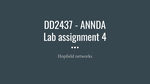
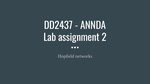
4: 4 -> 2 (104, 38)
